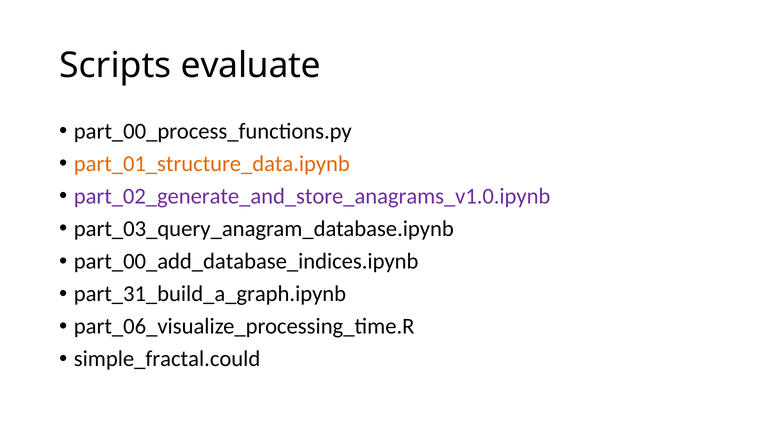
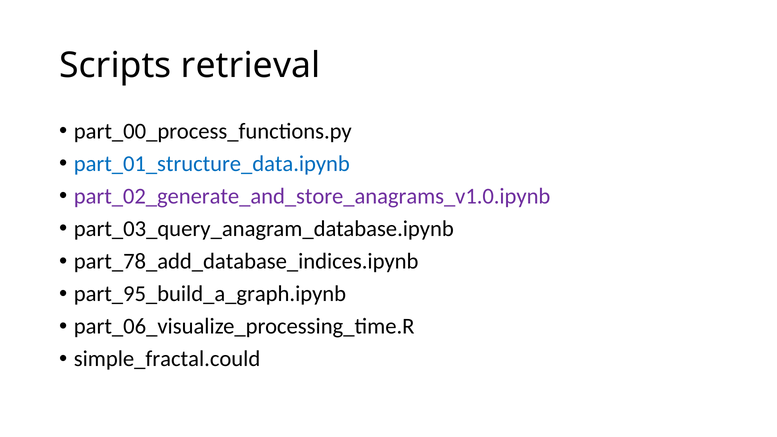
evaluate: evaluate -> retrieval (251, 65)
part_01_structure_data.ipynb colour: orange -> blue (212, 164)
part_00_add_database_indices.ipynb: part_00_add_database_indices.ipynb -> part_78_add_database_indices.ipynb (246, 261)
part_31_build_a_graph.ipynb: part_31_build_a_graph.ipynb -> part_95_build_a_graph.ipynb (210, 294)
